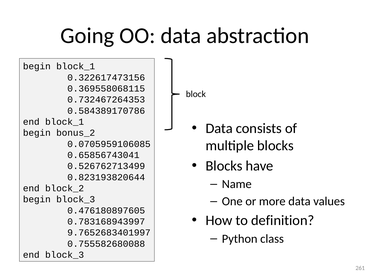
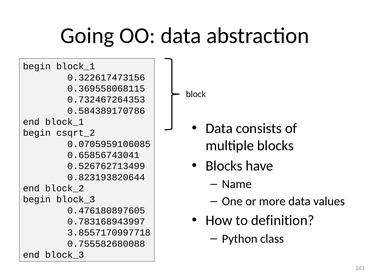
bonus_2: bonus_2 -> csqrt_2 (76, 133)
9.7652683401997: 9.7652683401997 -> 3.8557170997718 (109, 233)
